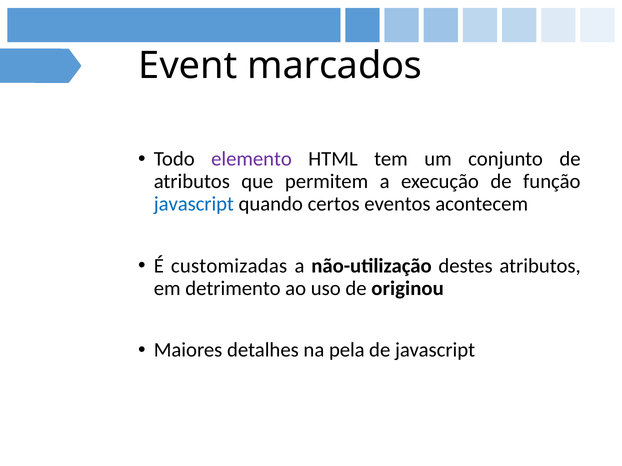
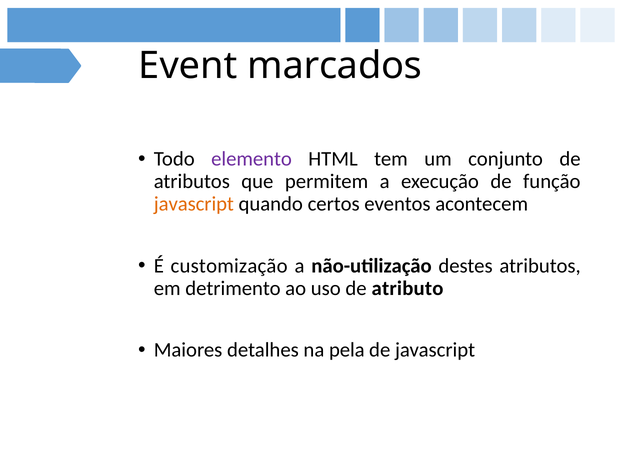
javascript colour: blue -> orange (194, 204)
customizadas: customizadas -> customização (229, 266)
originou: originou -> atributo (408, 288)
